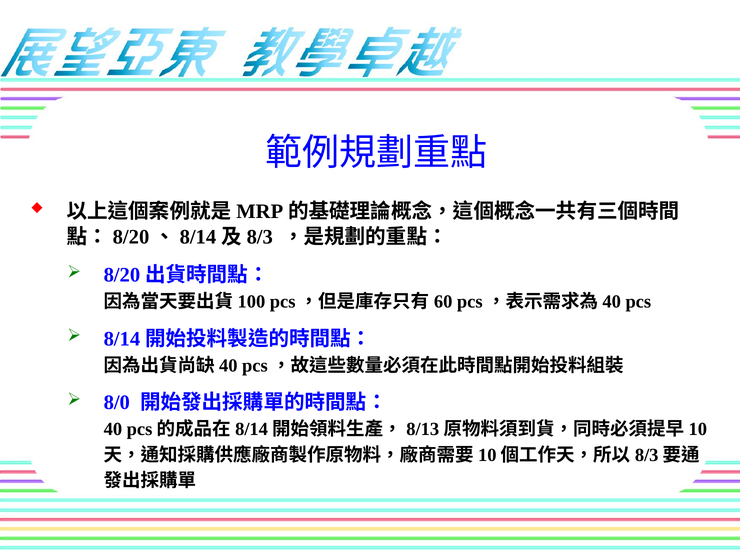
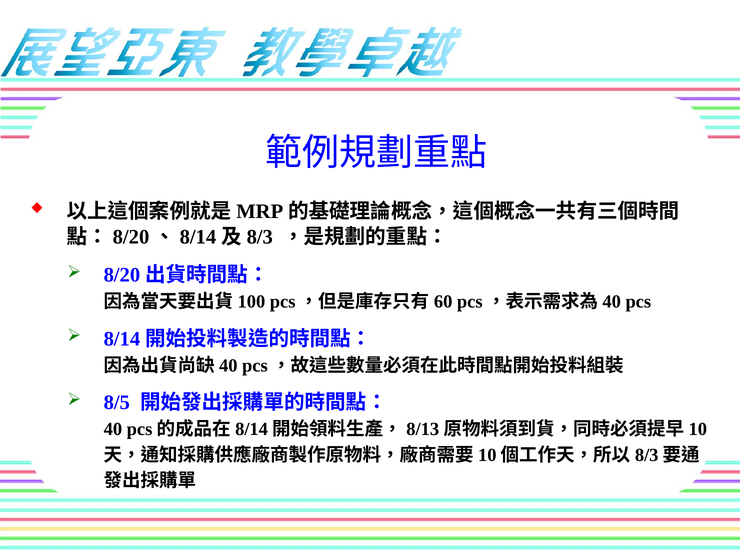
8/0: 8/0 -> 8/5 (117, 402)
